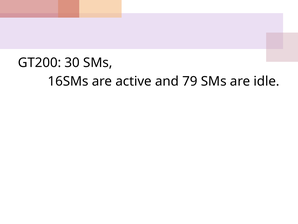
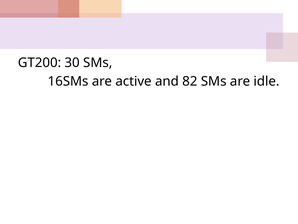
79: 79 -> 82 (190, 81)
